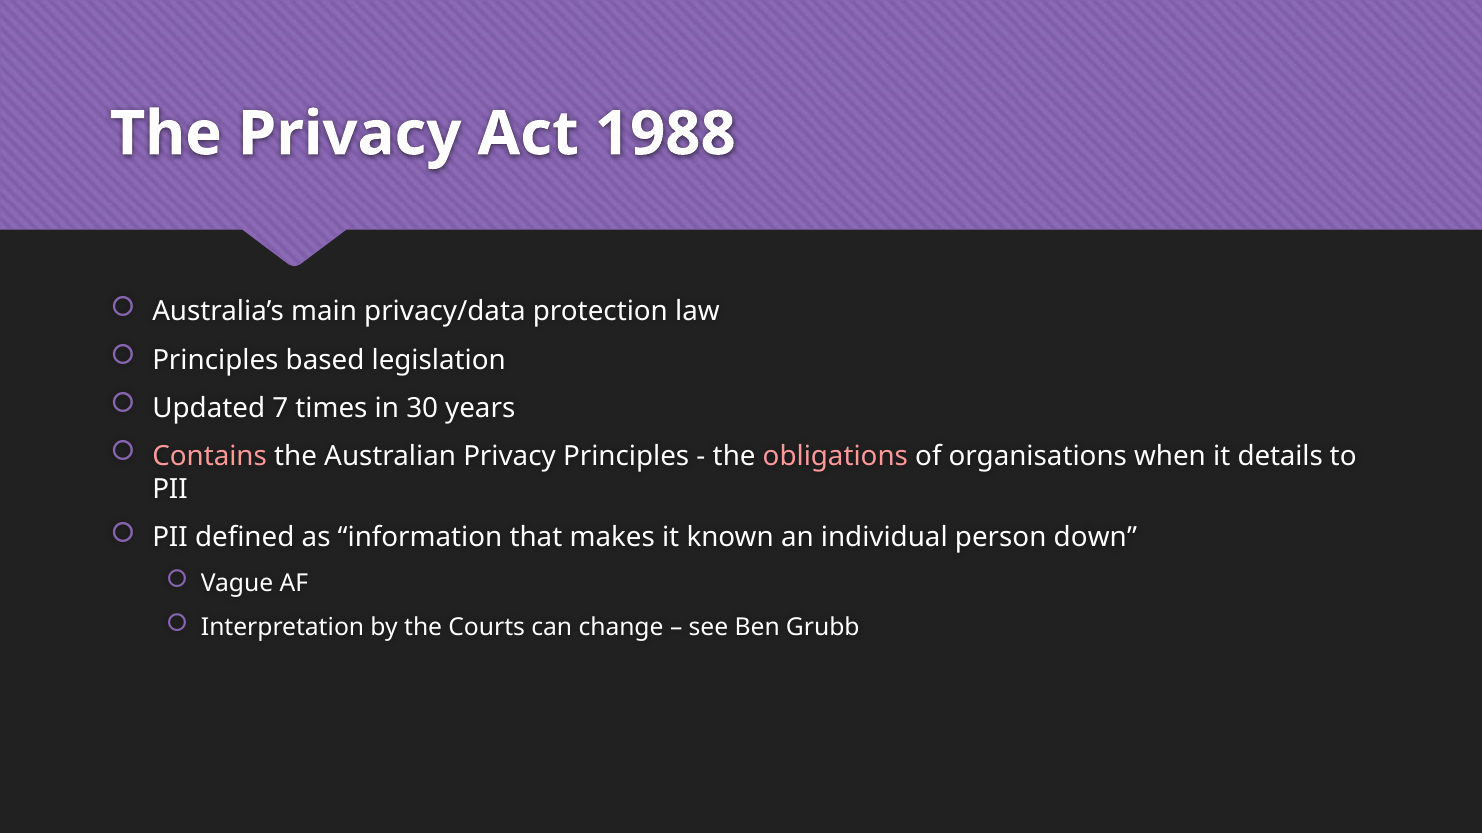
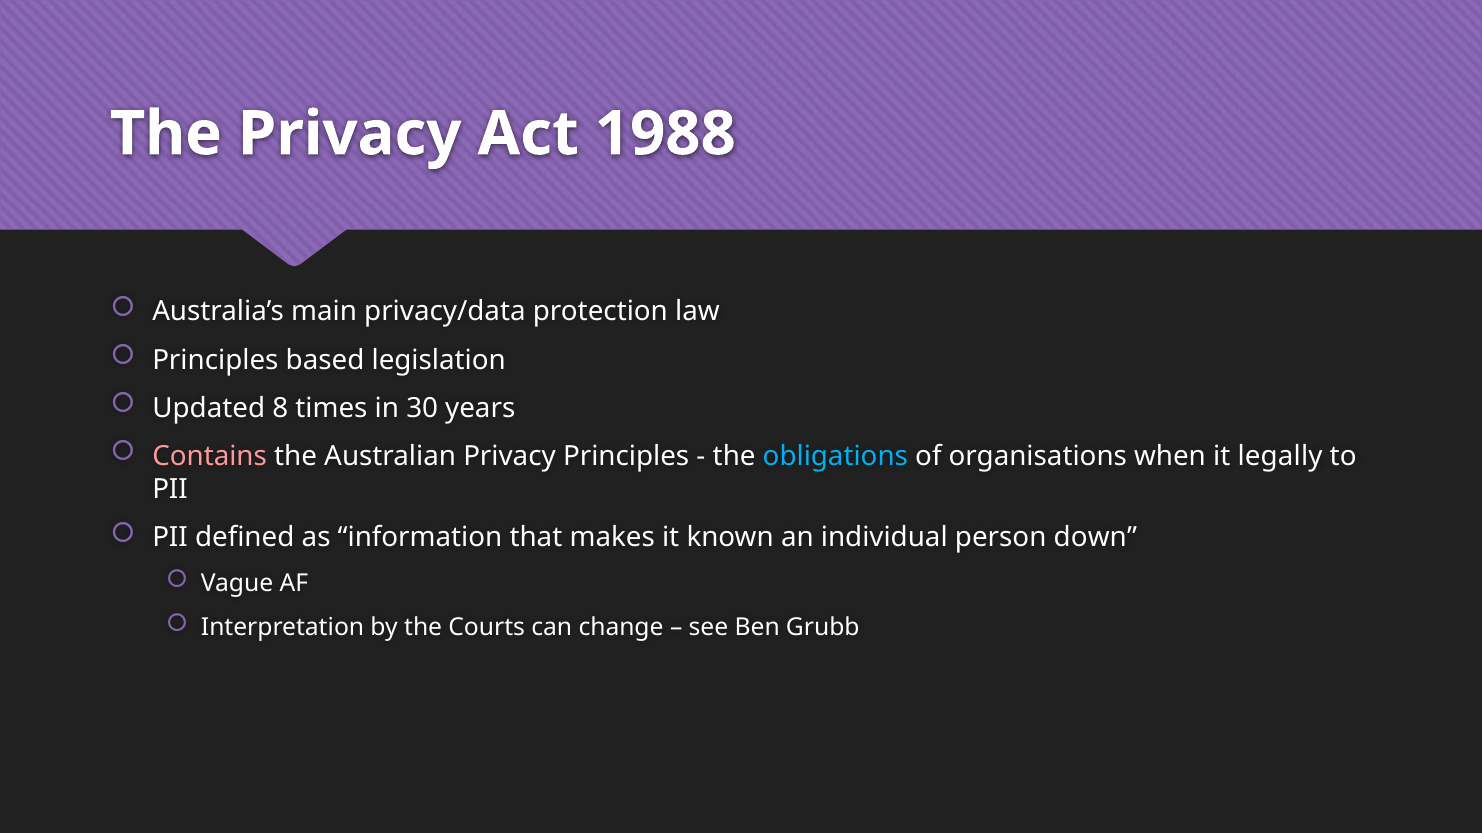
7: 7 -> 8 (280, 408)
obligations colour: pink -> light blue (835, 457)
details: details -> legally (1280, 457)
